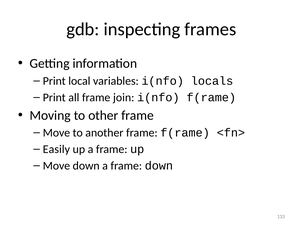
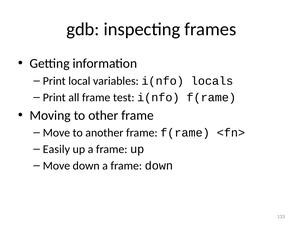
join: join -> test (124, 97)
